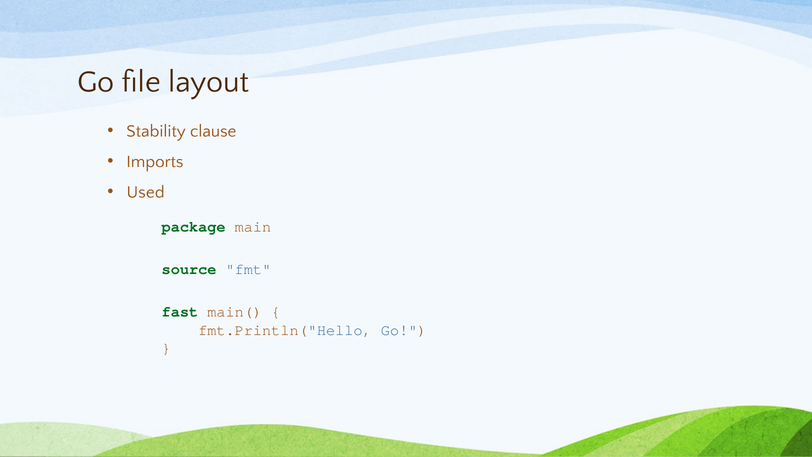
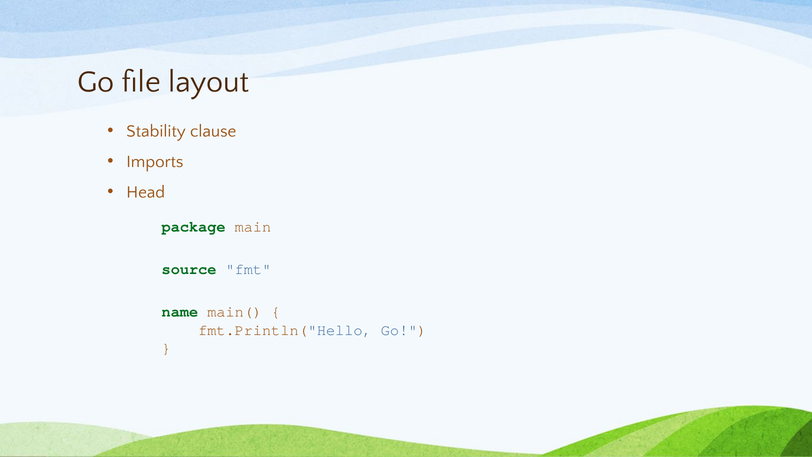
Used: Used -> Head (146, 192)
fast: fast -> name (180, 312)
